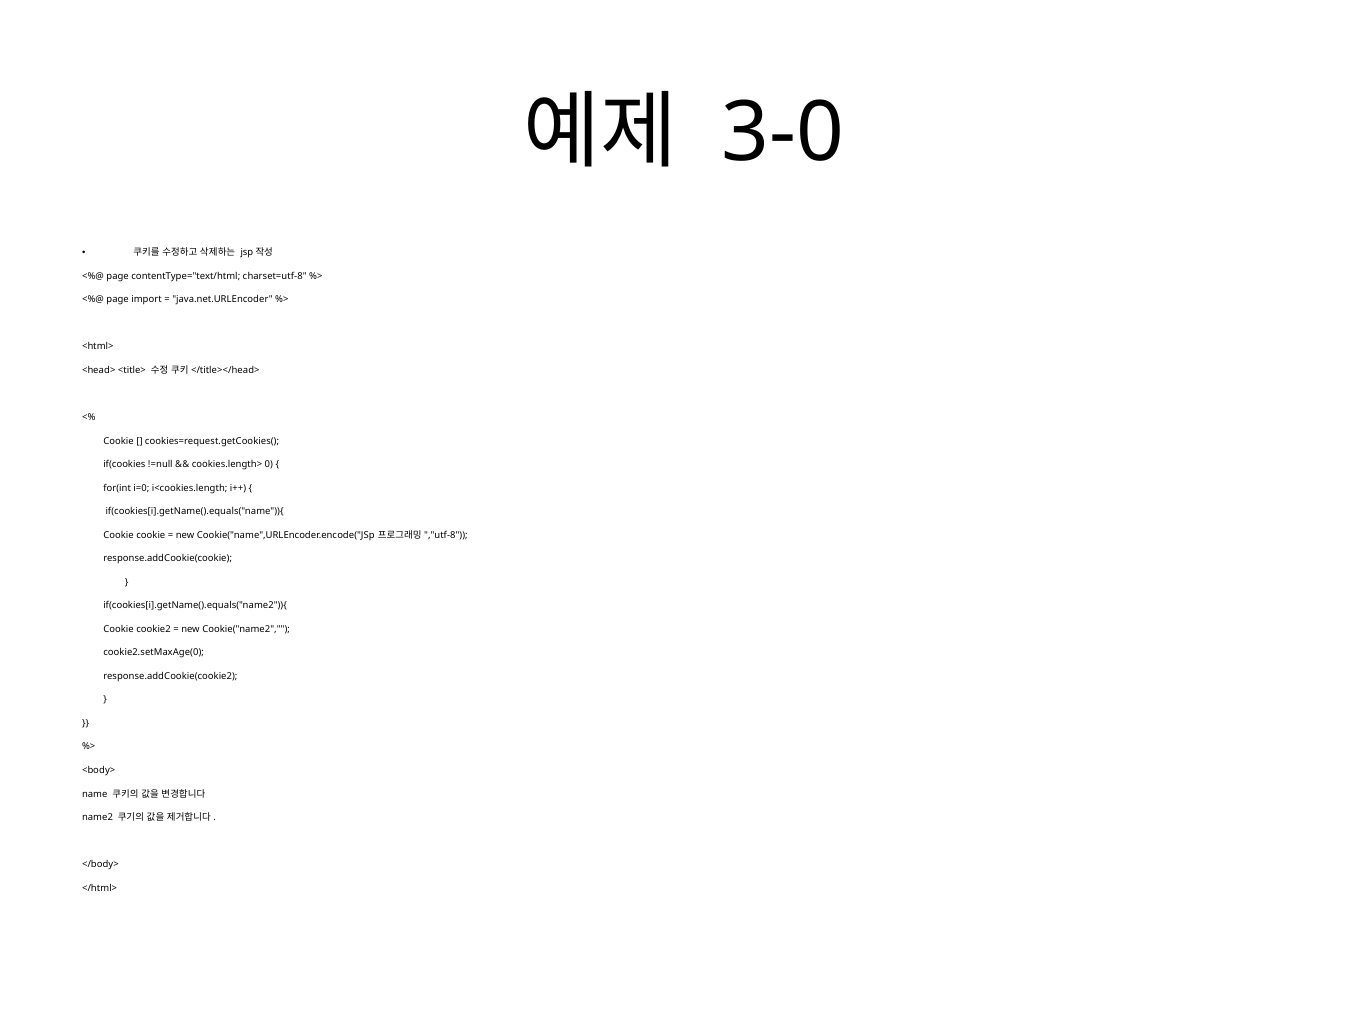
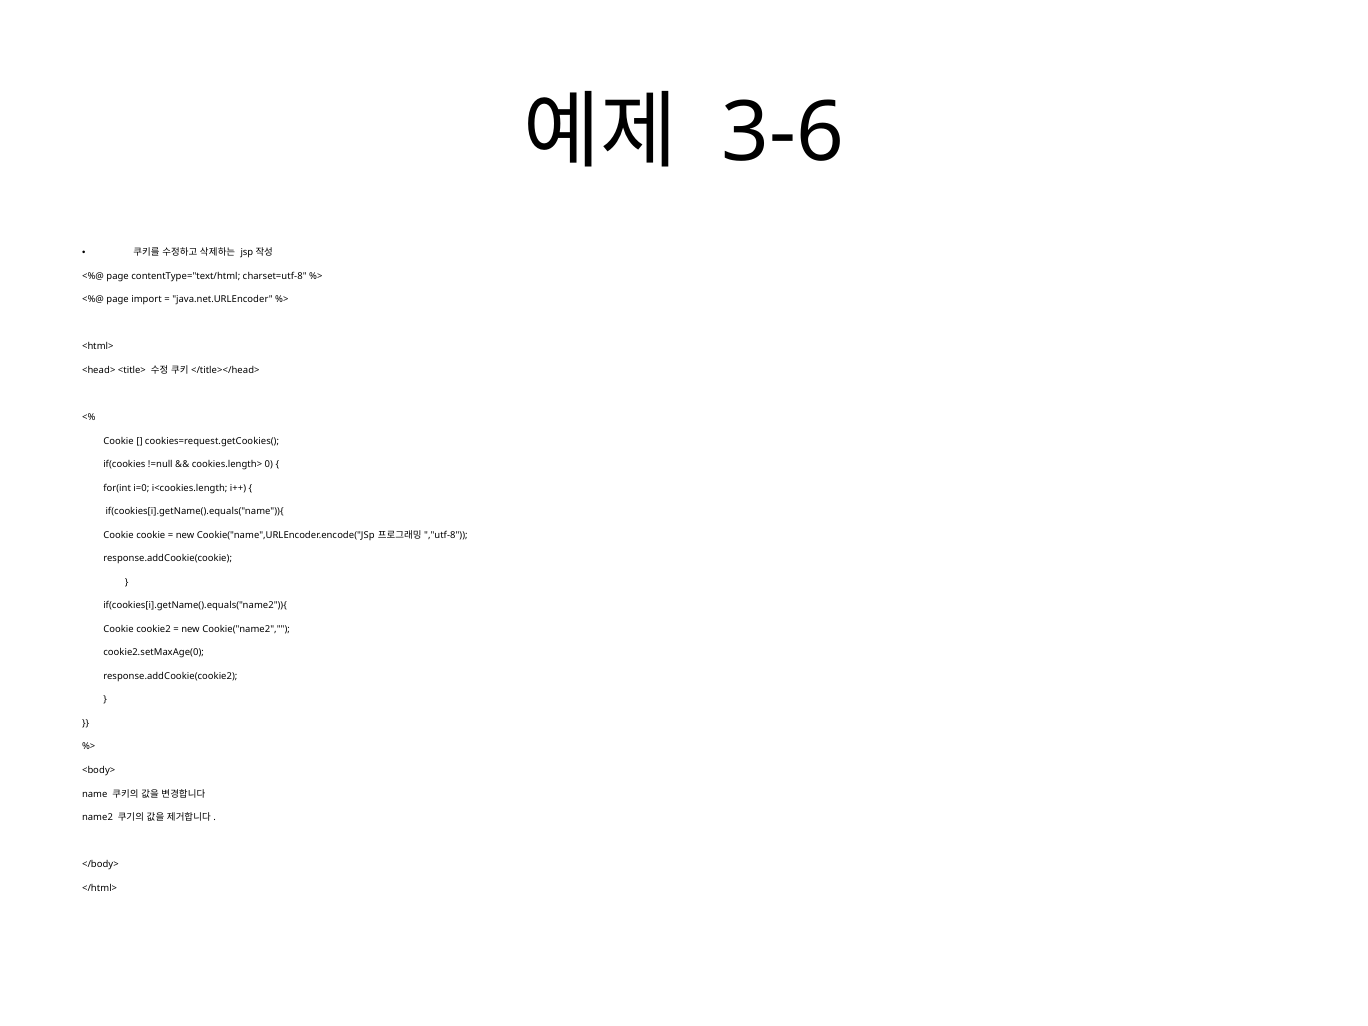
3-0: 3-0 -> 3-6 (783, 132)
